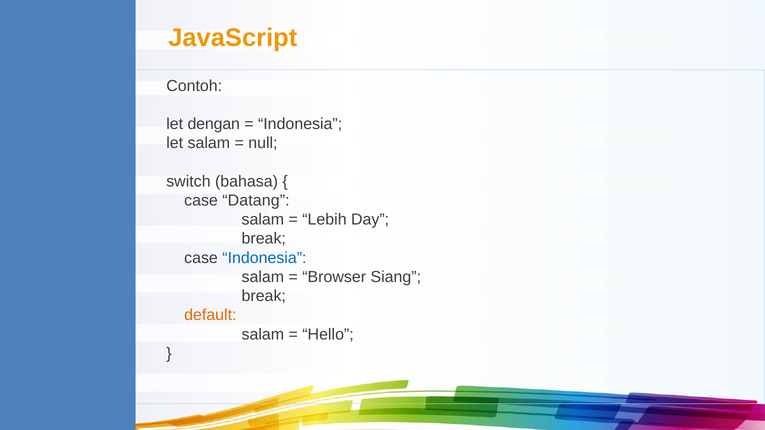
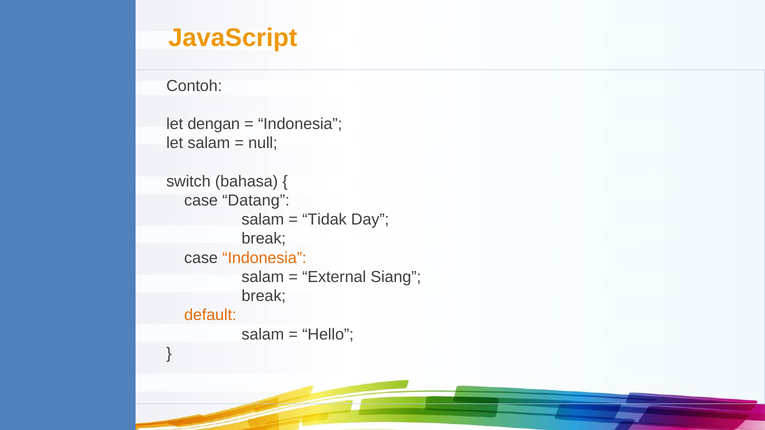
Lebih: Lebih -> Tidak (324, 220)
Indonesia colour: blue -> orange (264, 258)
Browser: Browser -> External (334, 277)
